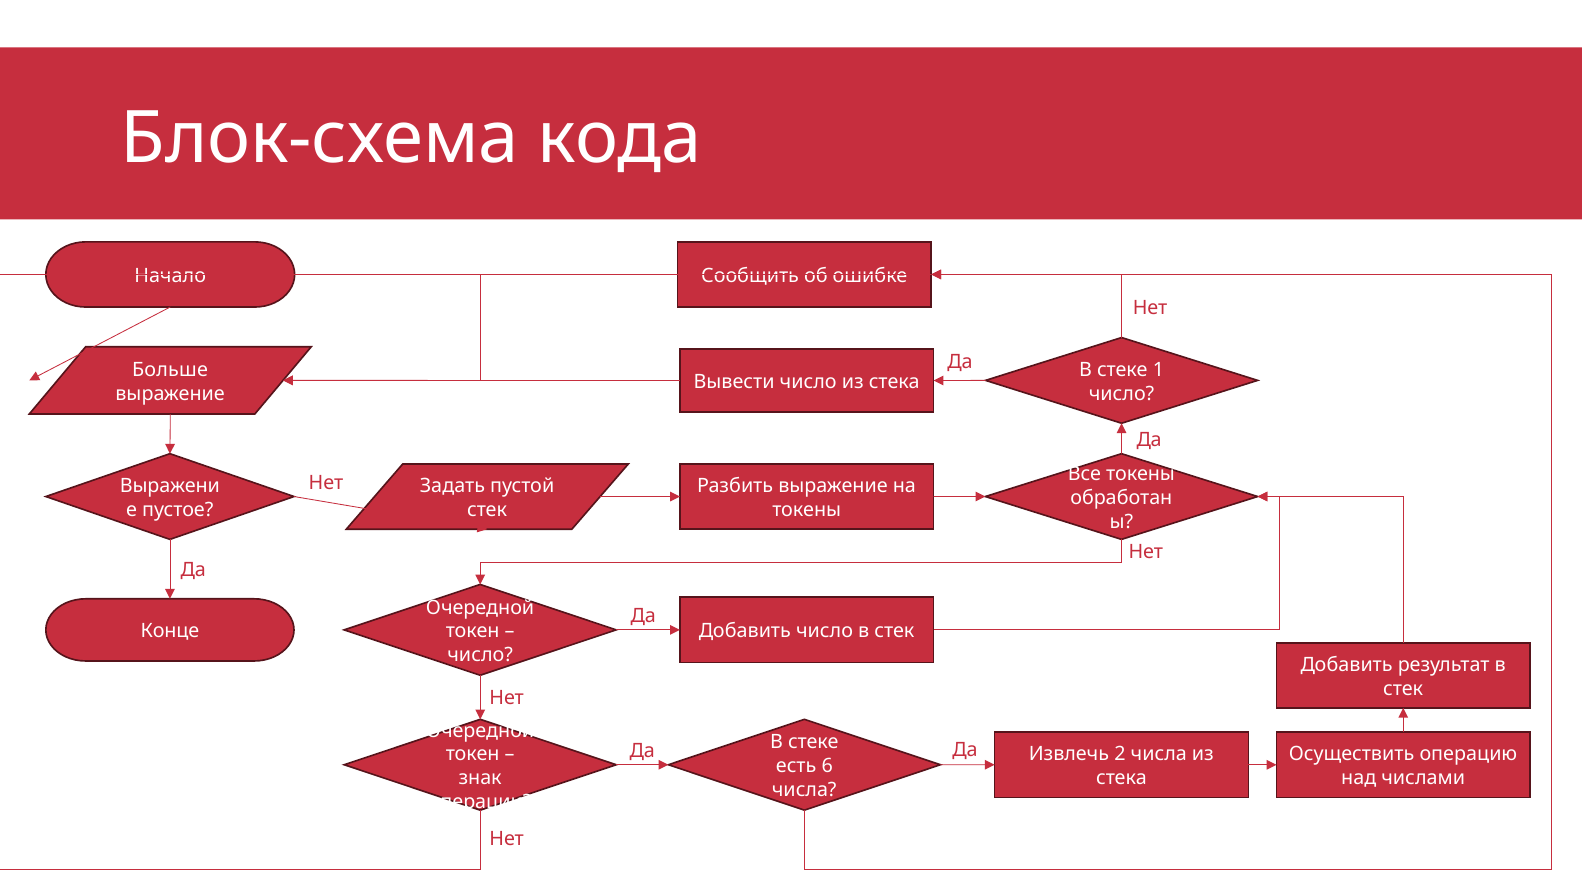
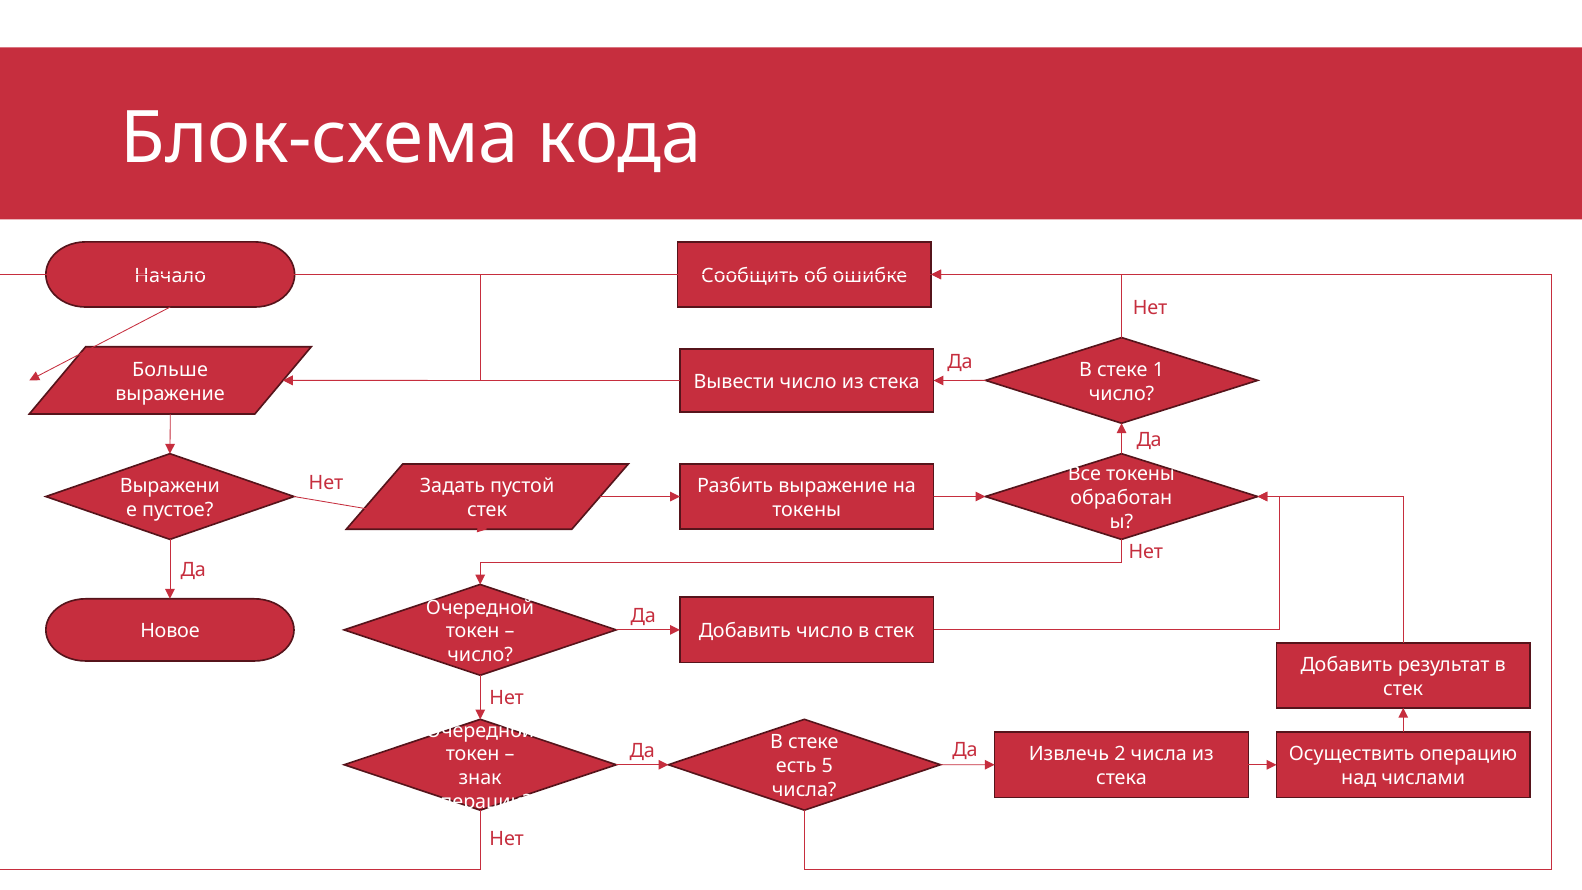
Конце: Конце -> Новое (170, 631)
6: 6 -> 5 (827, 766)
